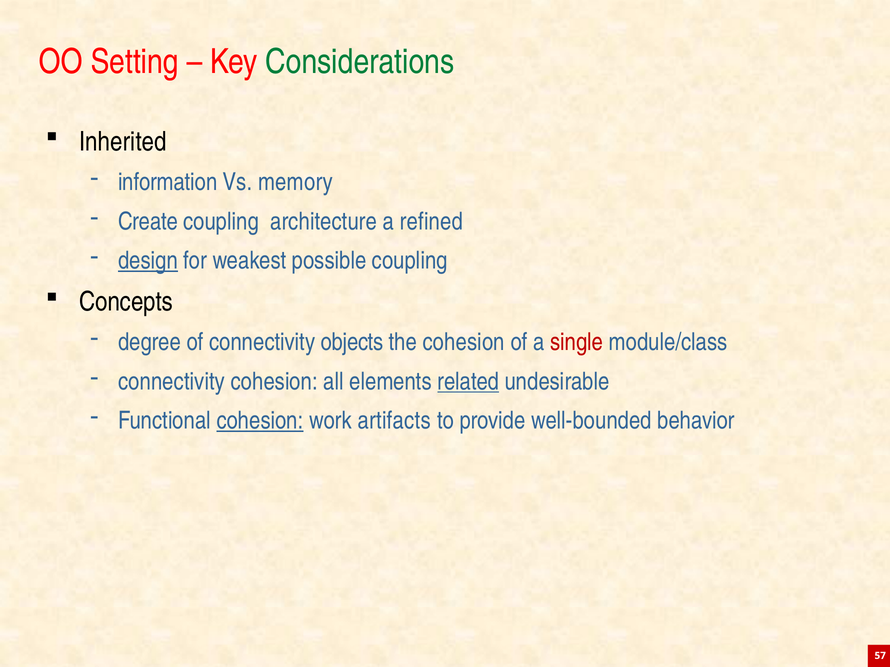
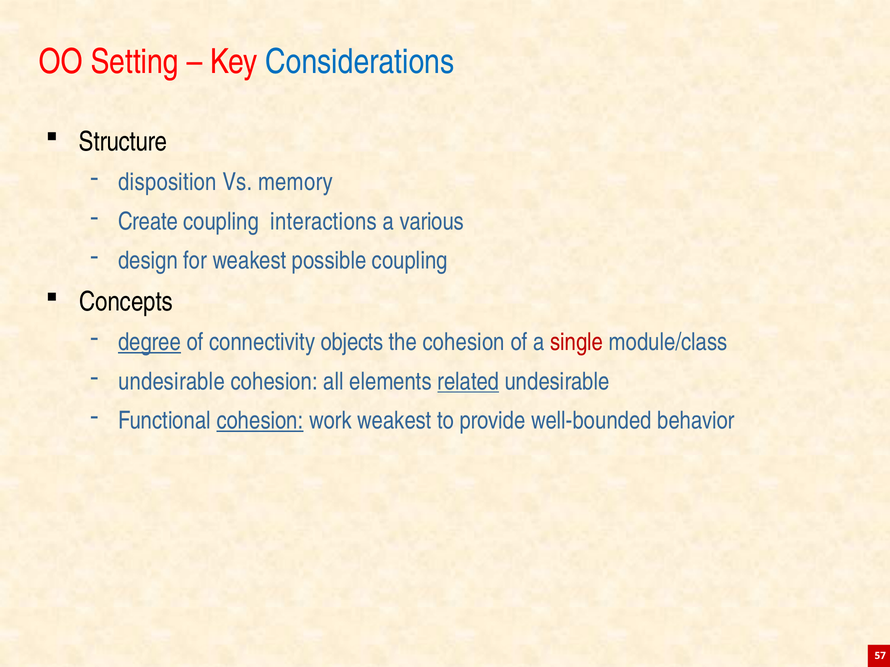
Considerations colour: green -> blue (360, 62)
Inherited: Inherited -> Structure (123, 142)
information: information -> disposition (168, 182)
architecture: architecture -> interactions (324, 222)
refined: refined -> various (432, 222)
design underline: present -> none (148, 261)
degree underline: none -> present (150, 343)
connectivity: connectivity -> undesirable (172, 382)
work artifacts: artifacts -> weakest (394, 421)
